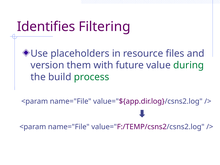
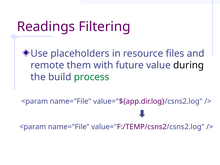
Identifies: Identifies -> Readings (46, 27)
version: version -> remote (47, 65)
during colour: green -> black (189, 65)
